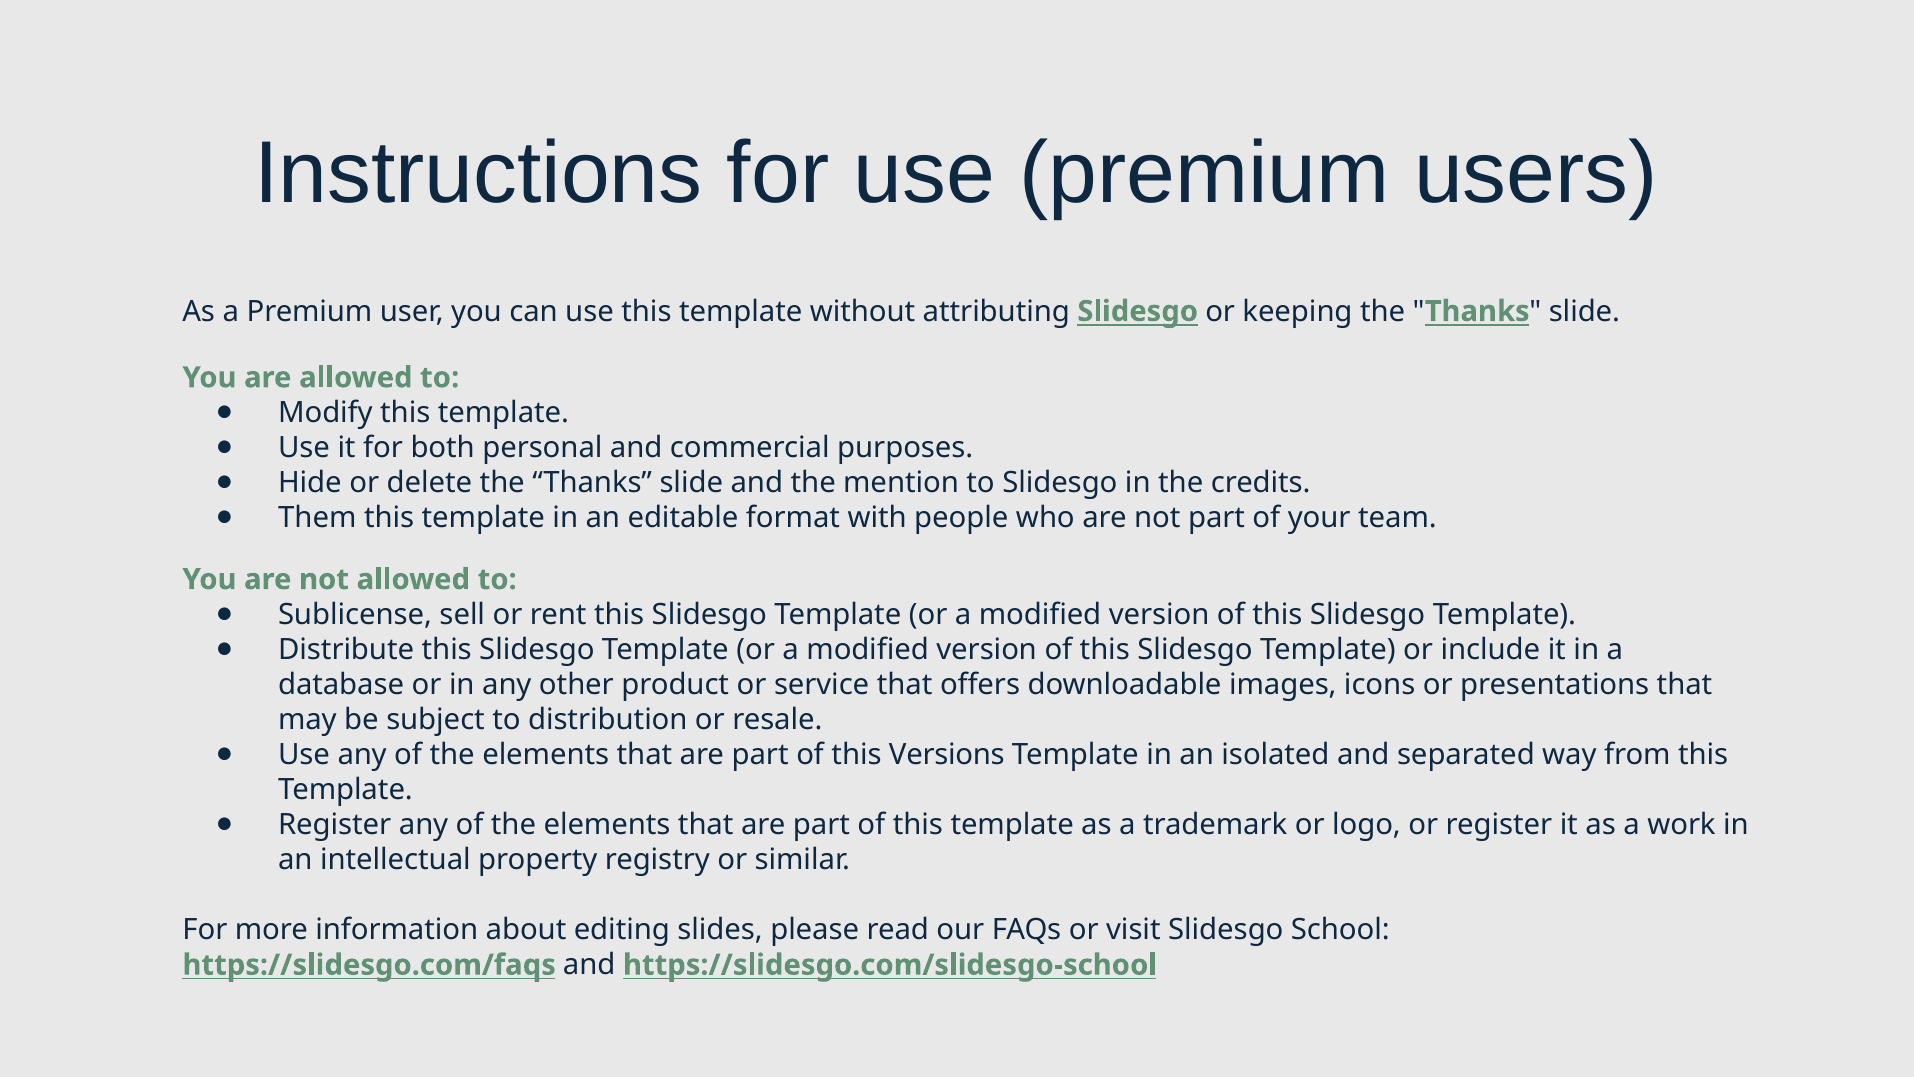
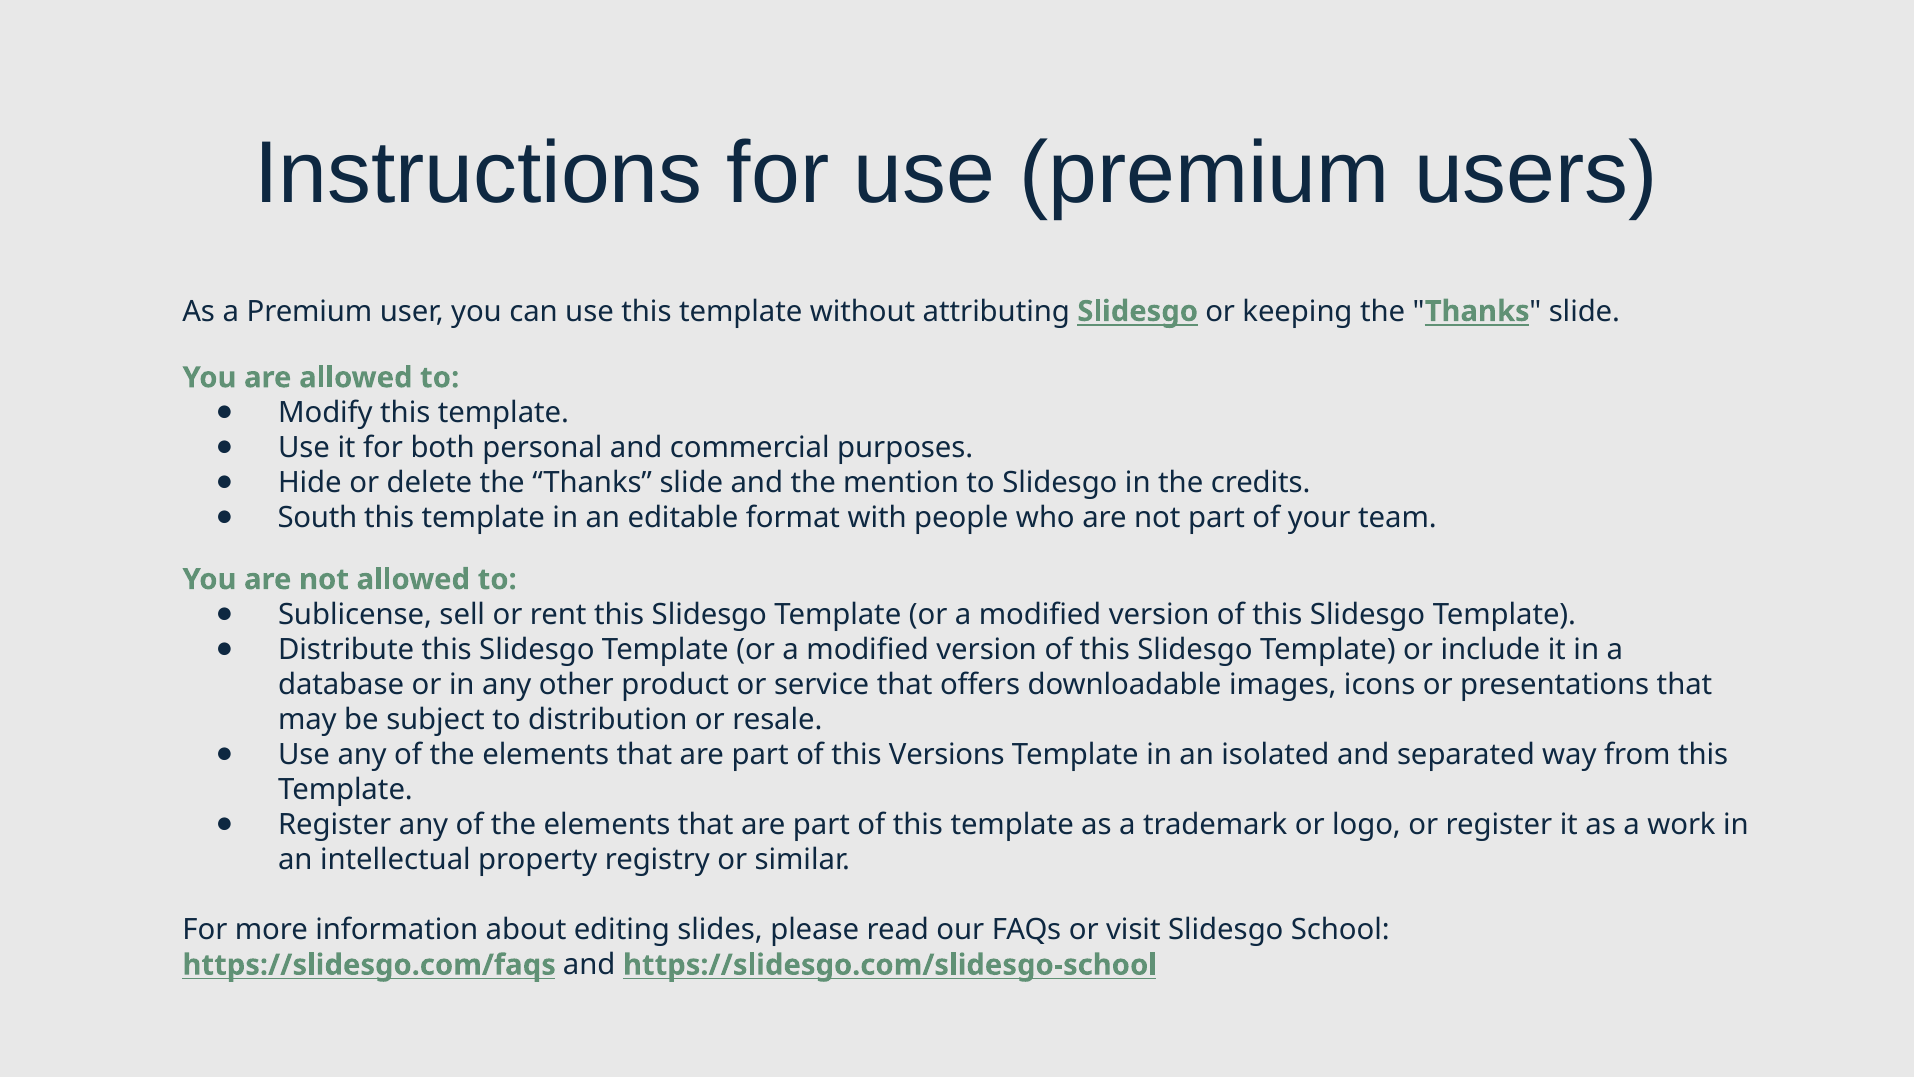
Them: Them -> South (317, 518)
